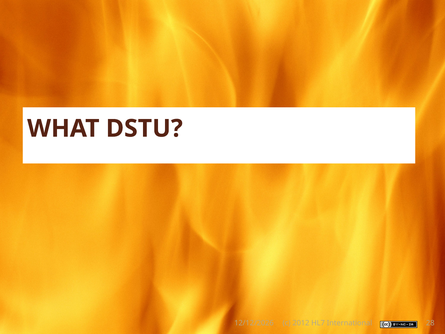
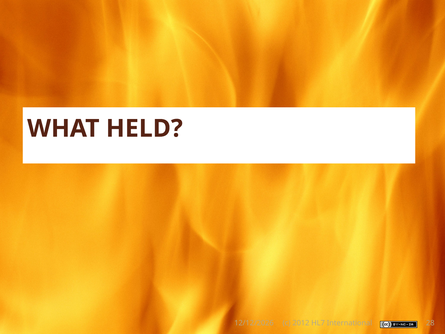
DSTU: DSTU -> HELD (144, 128)
